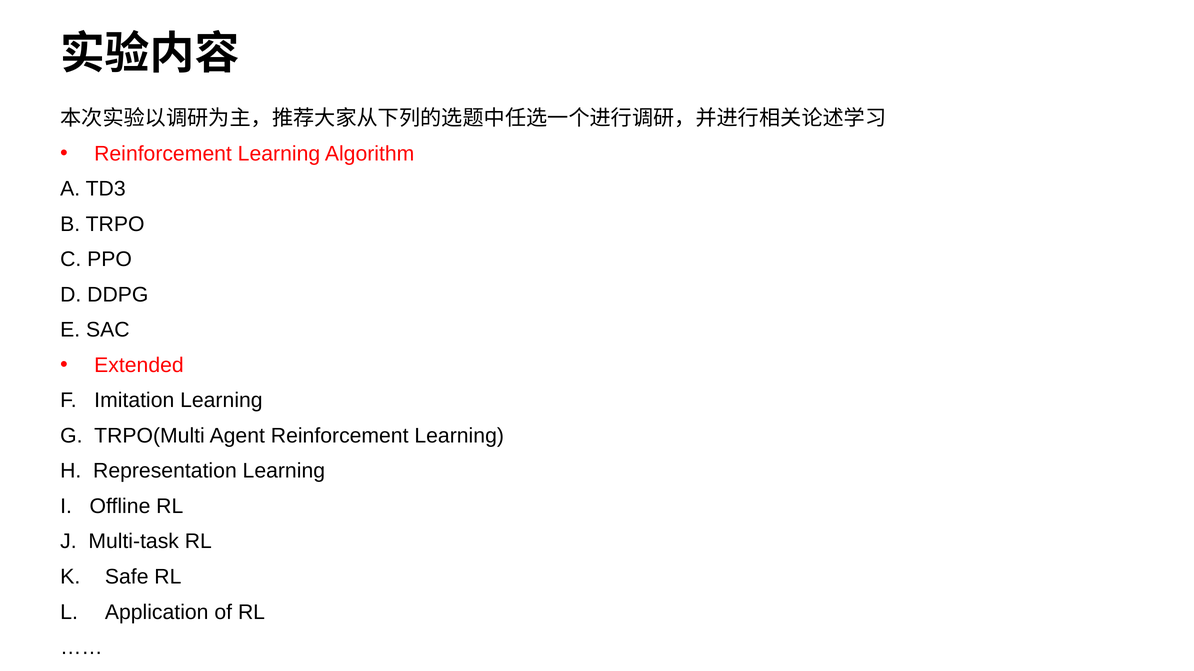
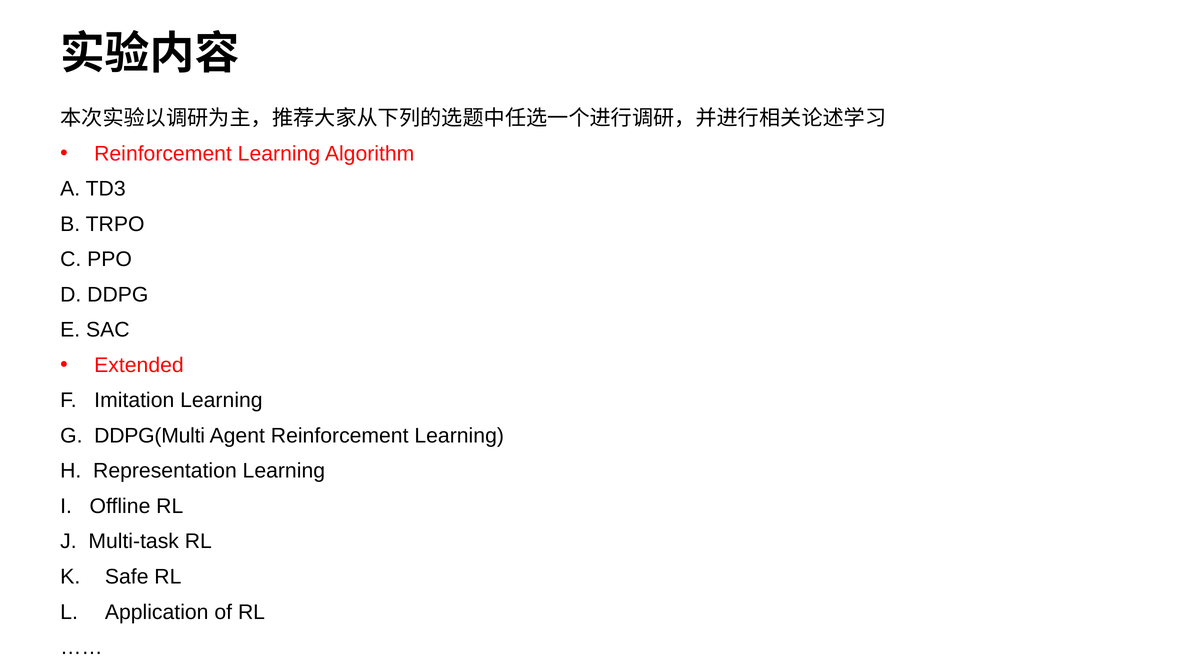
TRPO(Multi: TRPO(Multi -> DDPG(Multi (150, 436)
